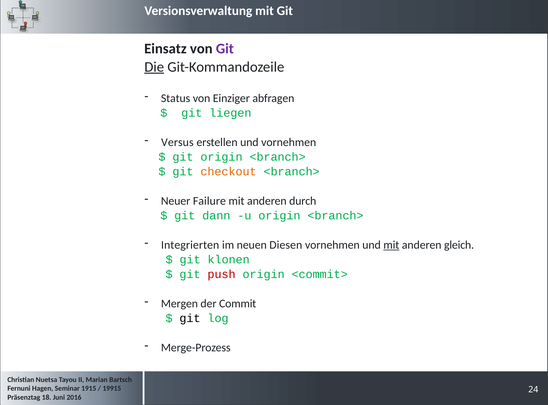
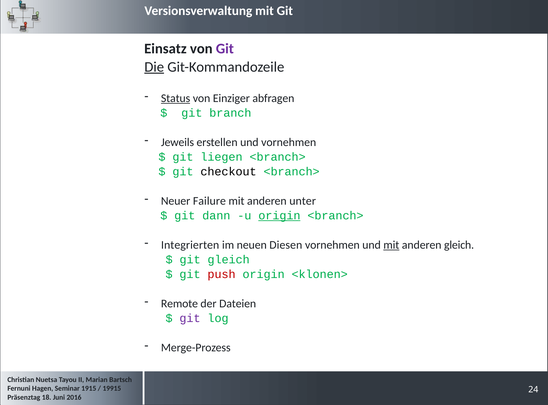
Status underline: none -> present (176, 98)
liegen: liegen -> branch (230, 113)
Versus: Versus -> Jeweils (177, 142)
git origin: origin -> liegen (221, 157)
checkout colour: orange -> black (229, 172)
durch: durch -> unter (303, 201)
origin underline: none -> present (279, 216)
git klonen: klonen -> gleich (229, 260)
<commit>: <commit> -> <klonen> (320, 274)
Mergen: Mergen -> Remote (179, 303)
Commit: Commit -> Dateien (238, 303)
git colour: black -> purple (190, 318)
